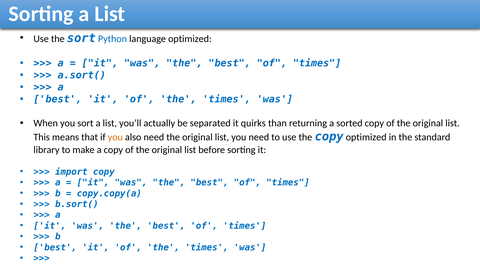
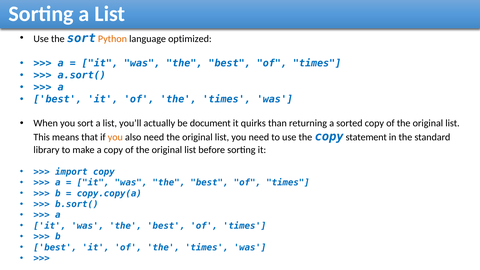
Python colour: blue -> orange (112, 39)
separated: separated -> document (210, 123)
copy optimized: optimized -> statement (366, 137)
